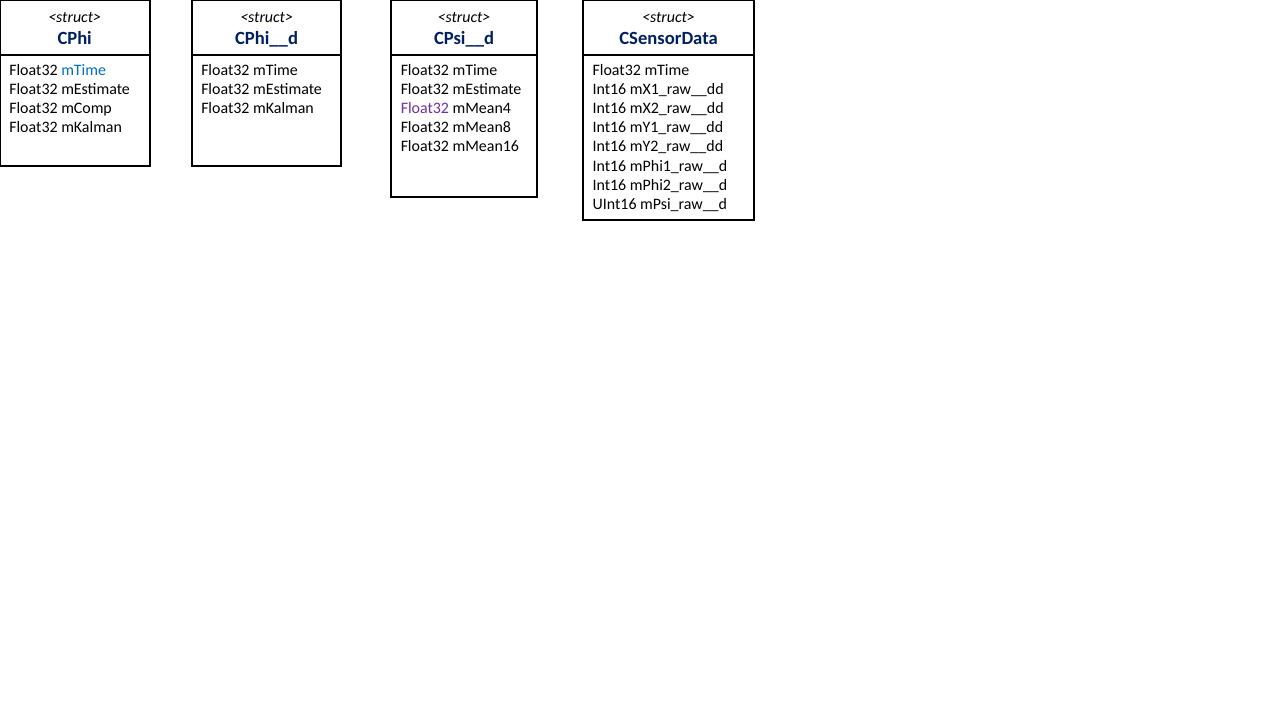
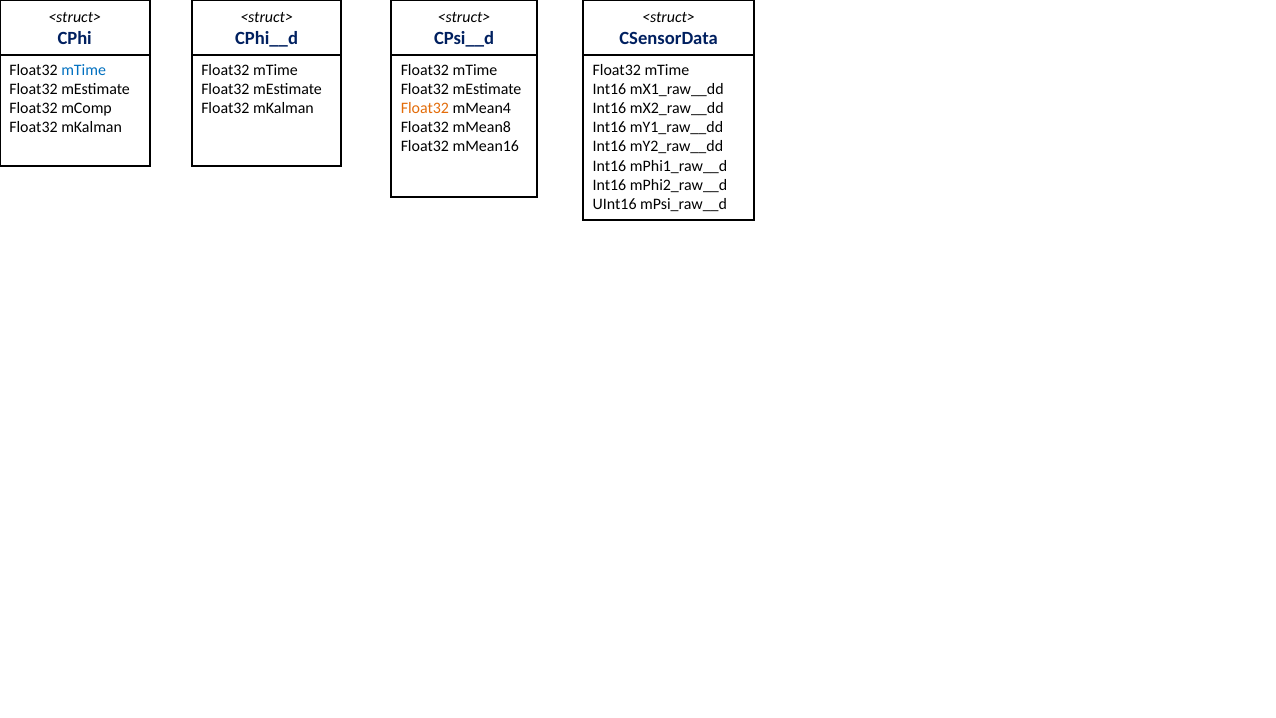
Float32 colour: purple -> orange (425, 108)
